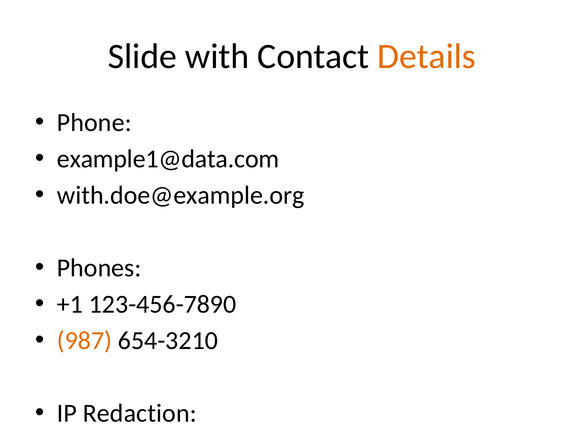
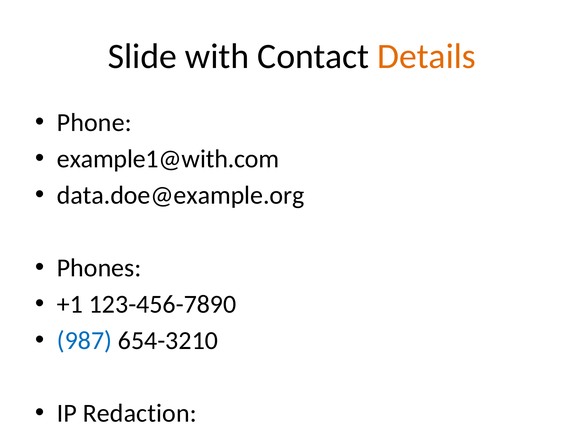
example1@data.com: example1@data.com -> example1@with.com (168, 159)
with.doe@example.org: with.doe@example.org -> data.doe@example.org (181, 195)
987 colour: orange -> blue (85, 341)
